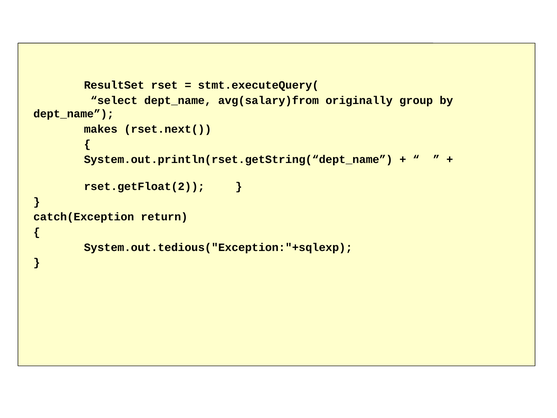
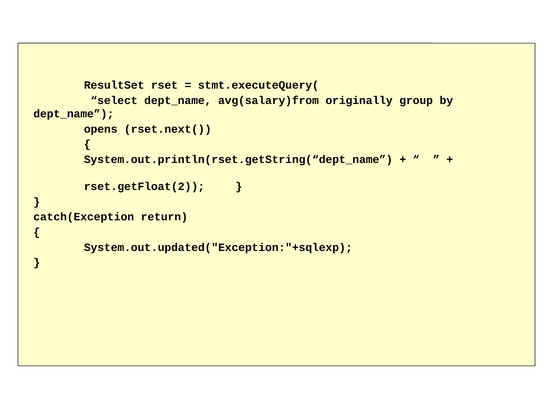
makes: makes -> opens (101, 129)
System.out.tedious("Exception:"+sqlexp: System.out.tedious("Exception:"+sqlexp -> System.out.updated("Exception:"+sqlexp (218, 247)
